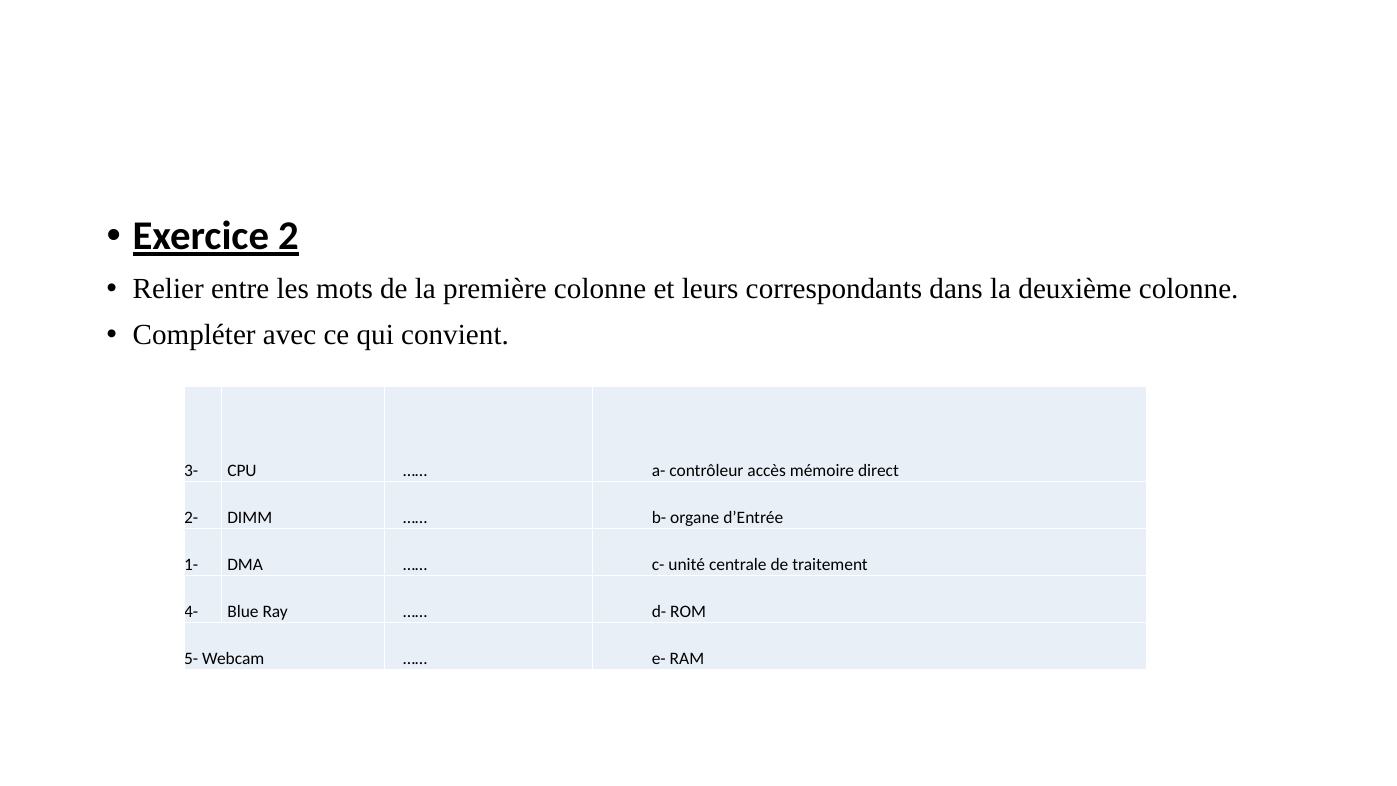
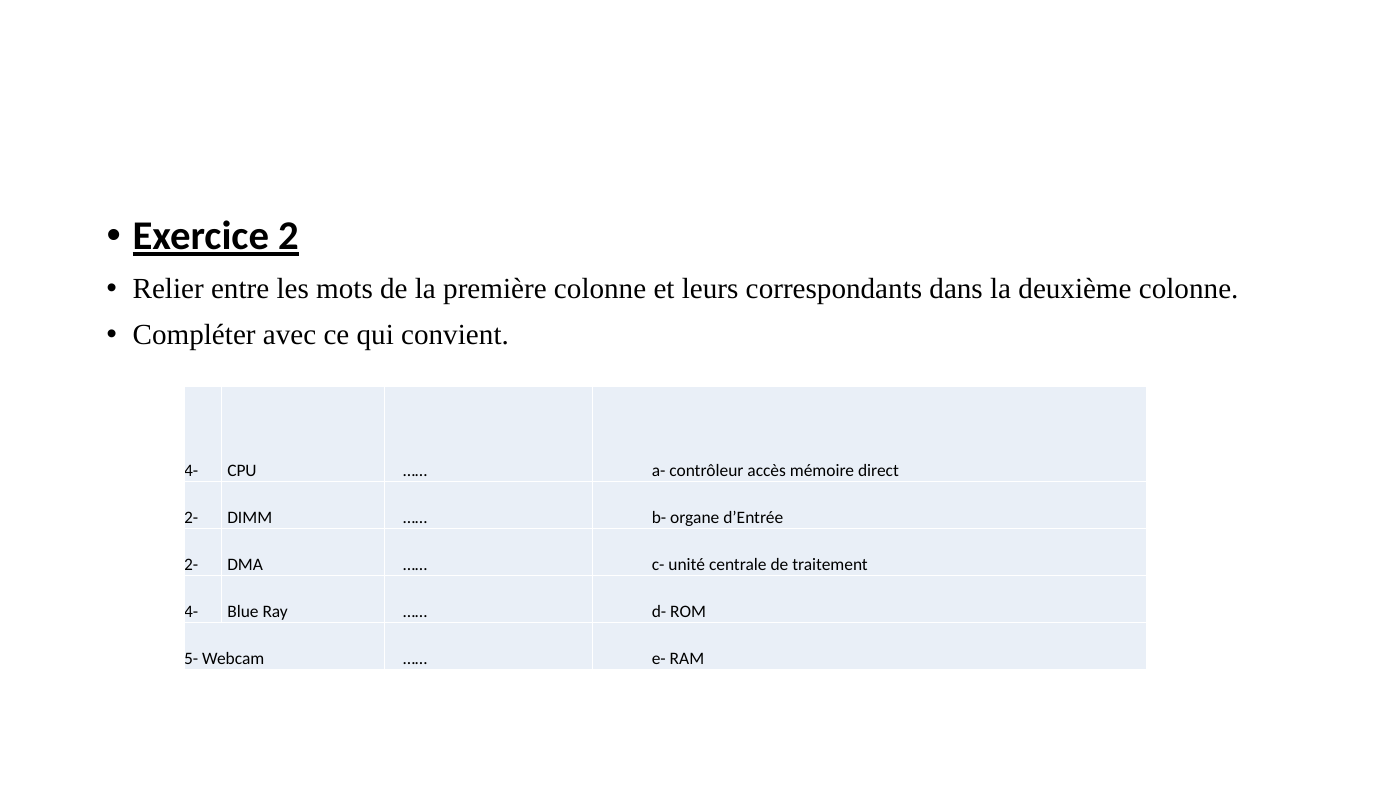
3-: 3- -> 4- (191, 471)
1-: 1- -> 2- (191, 565)
